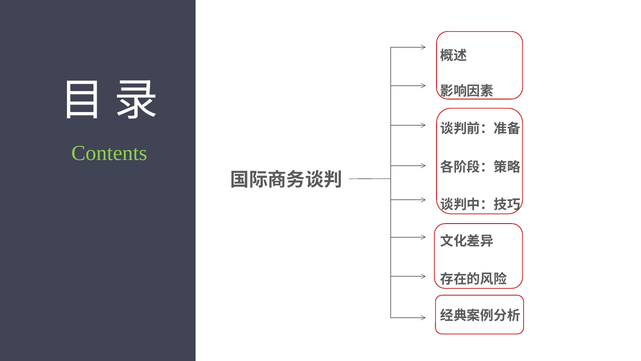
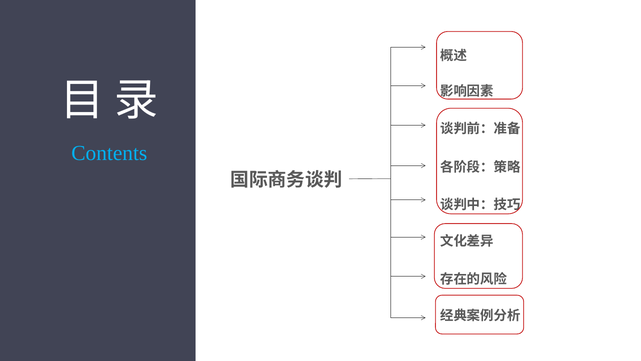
Contents colour: light green -> light blue (109, 153)
